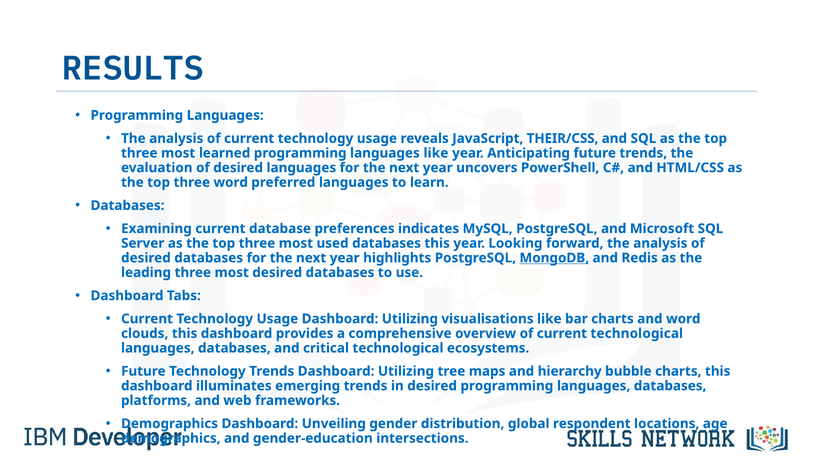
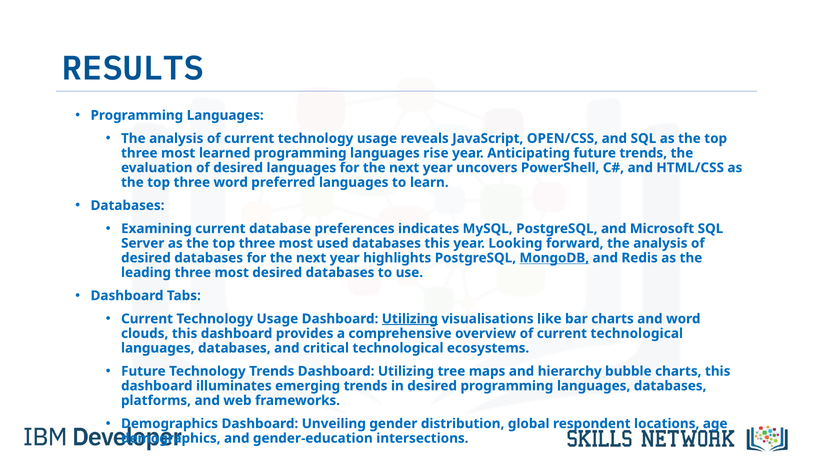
THEIR/CSS: THEIR/CSS -> OPEN/CSS (562, 138)
languages like: like -> rise (436, 153)
Utilizing underline: none -> present (410, 318)
